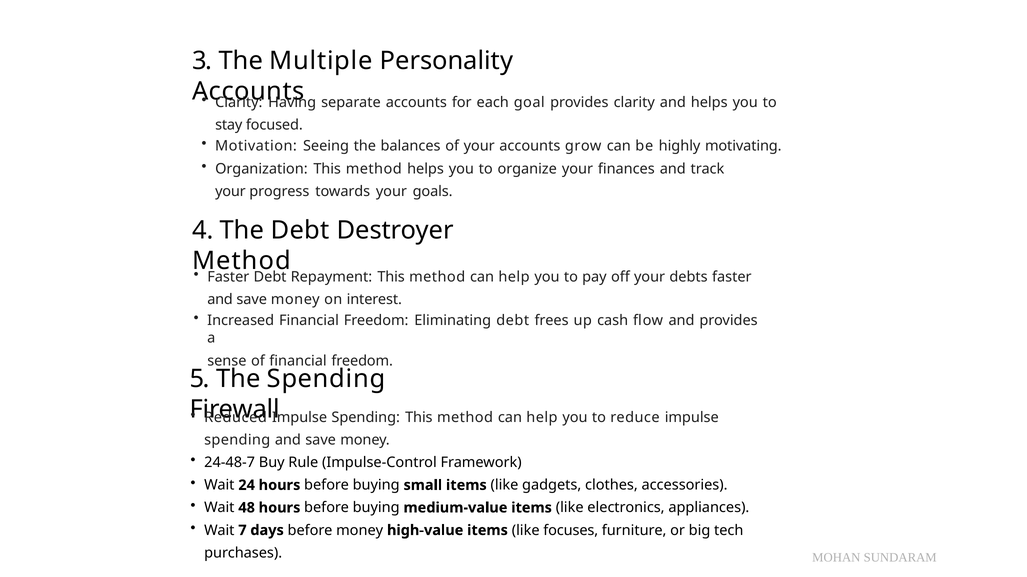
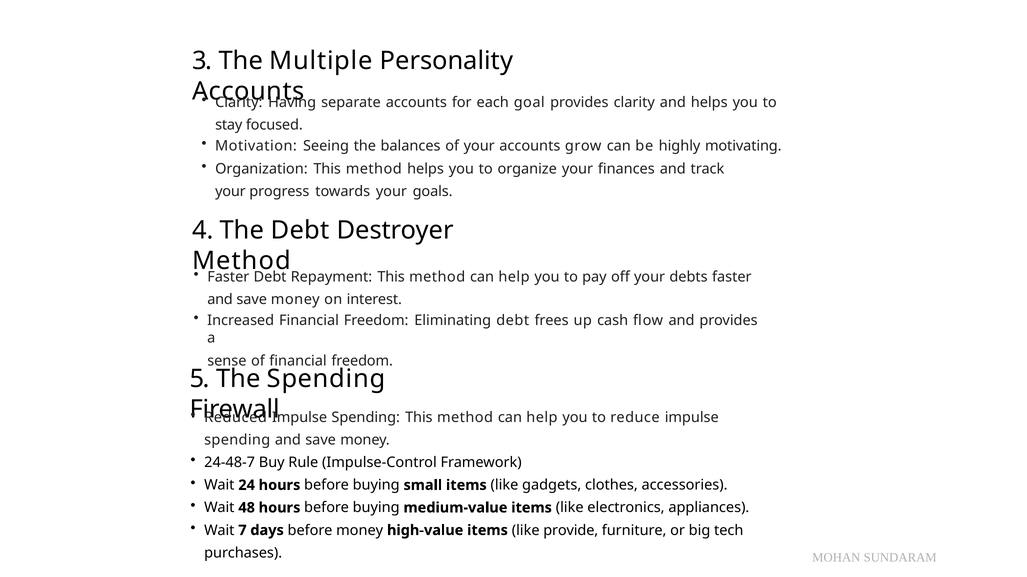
focuses: focuses -> provide (571, 530)
